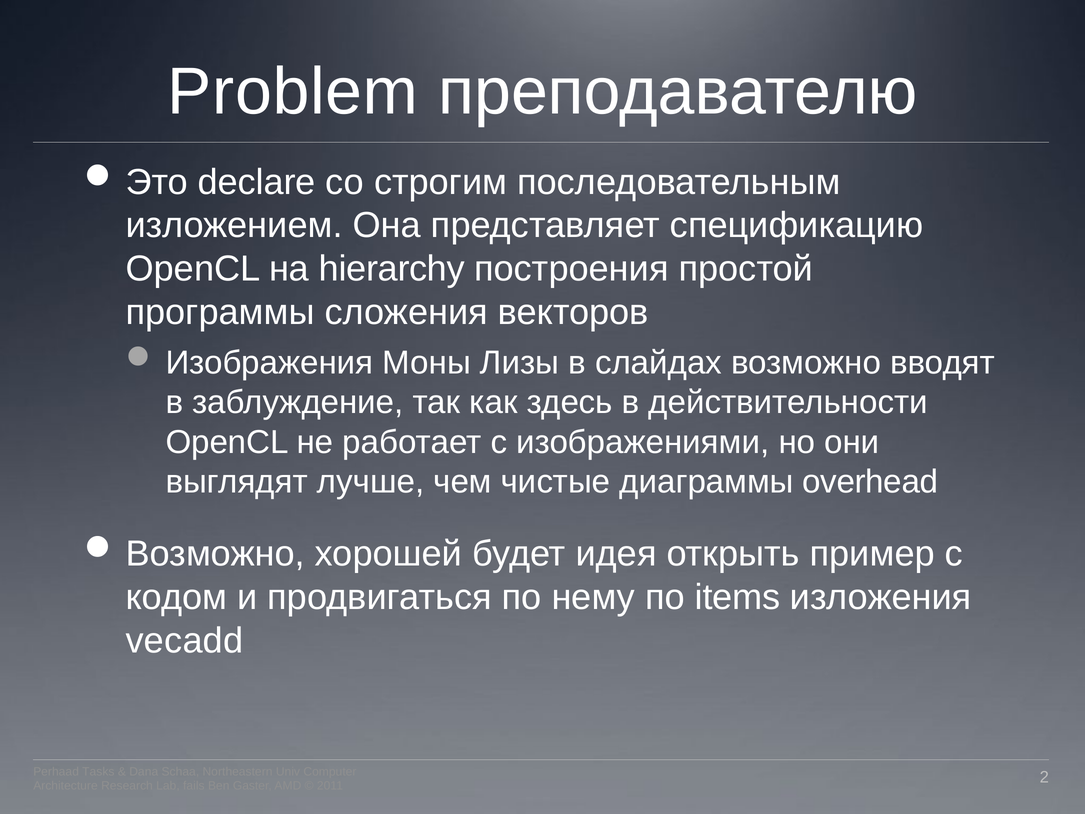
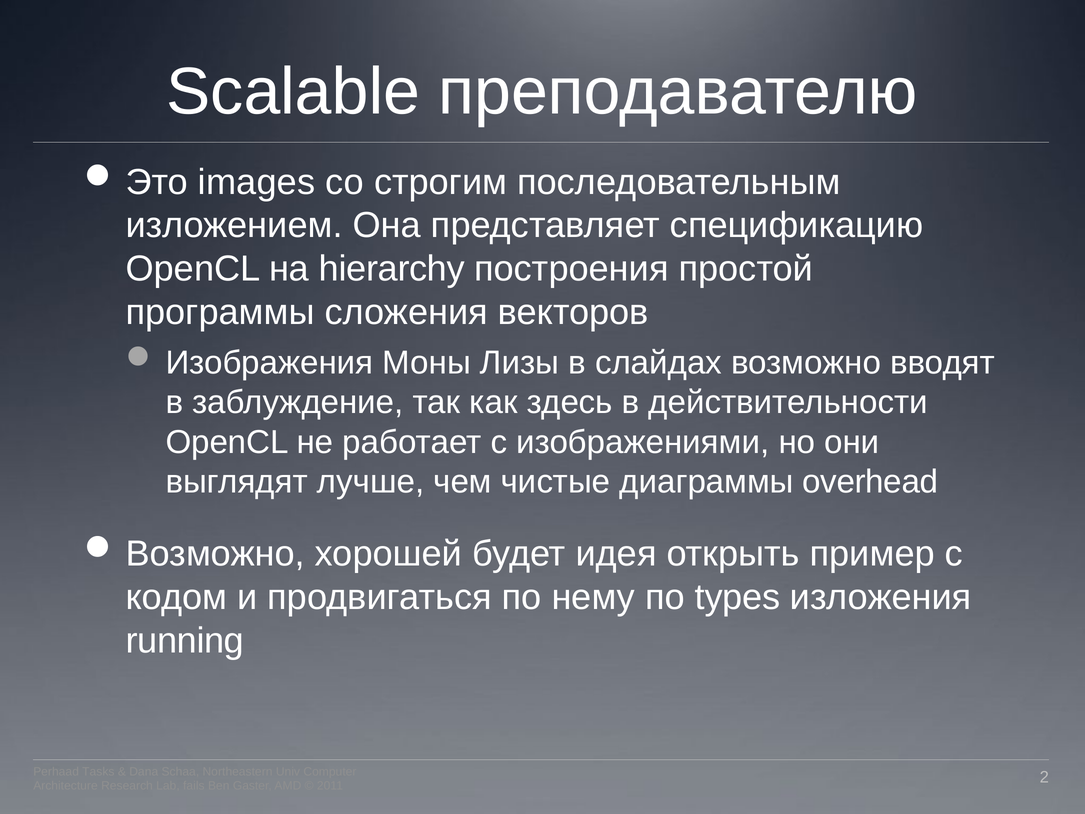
Problem: Problem -> Scalable (293, 92)
declare: declare -> images (257, 182)
items: items -> types (737, 597)
vecadd: vecadd -> running (185, 641)
